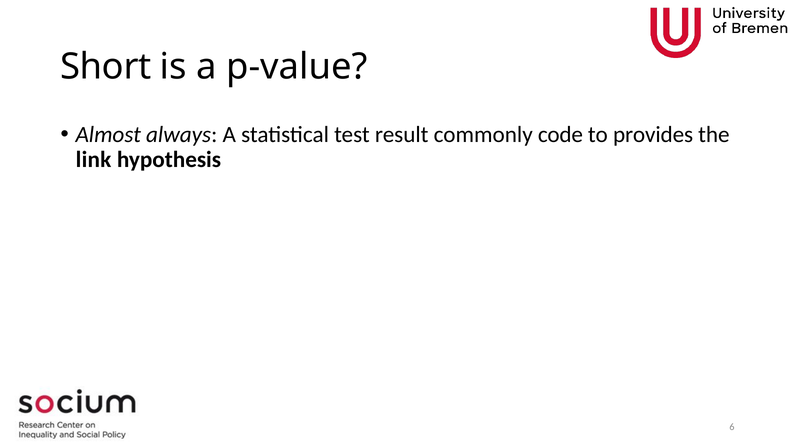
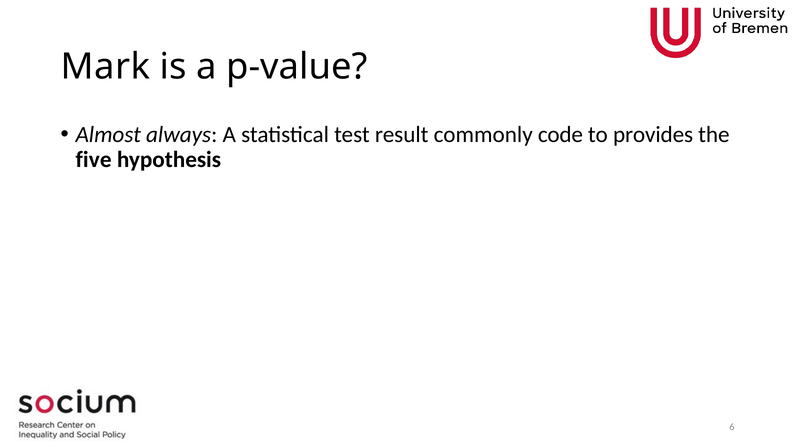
Short: Short -> Mark (105, 67)
link: link -> five (94, 159)
